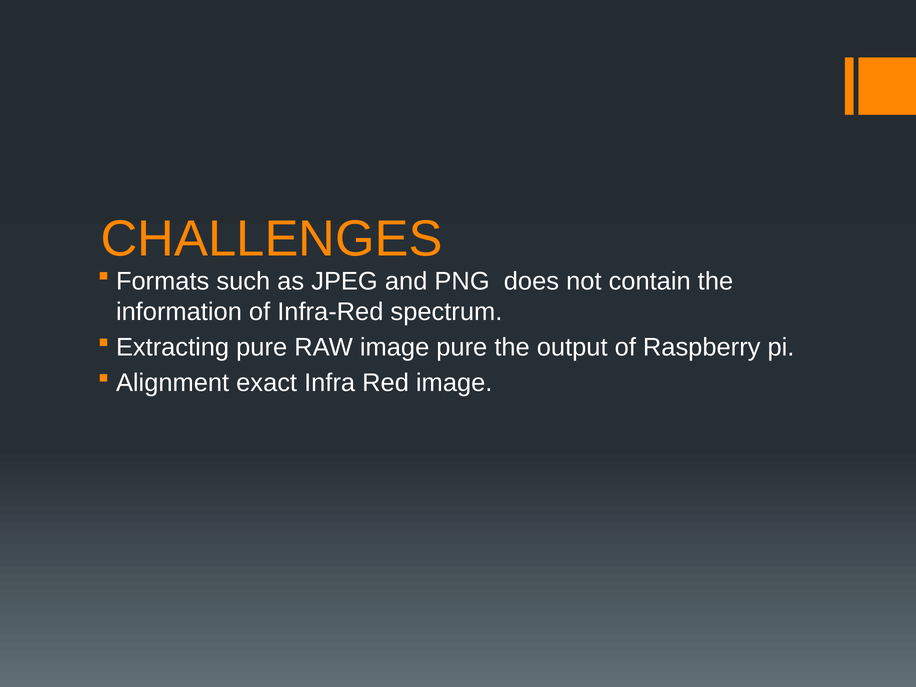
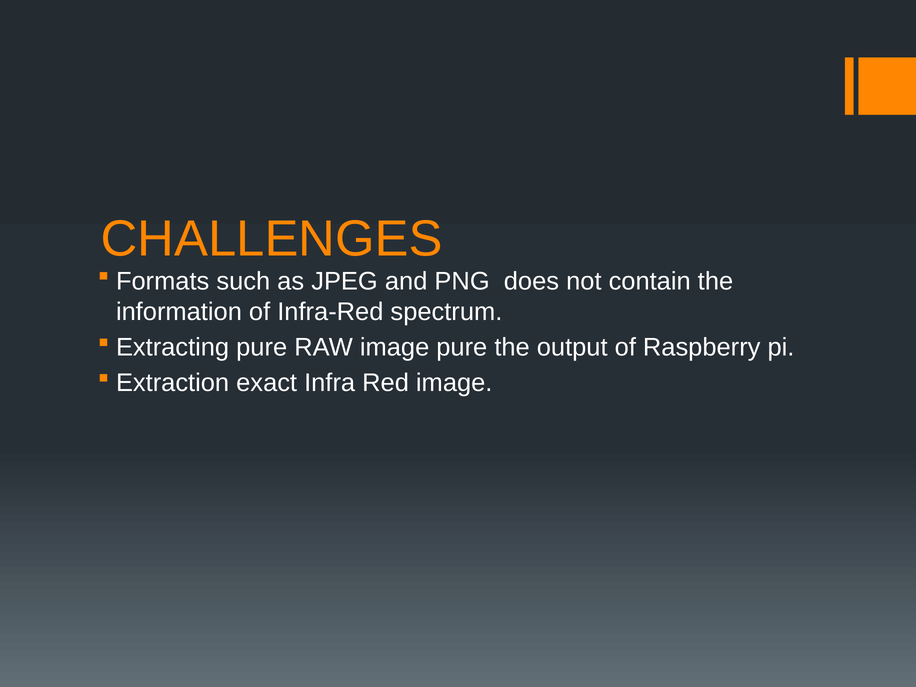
Alignment: Alignment -> Extraction (173, 383)
